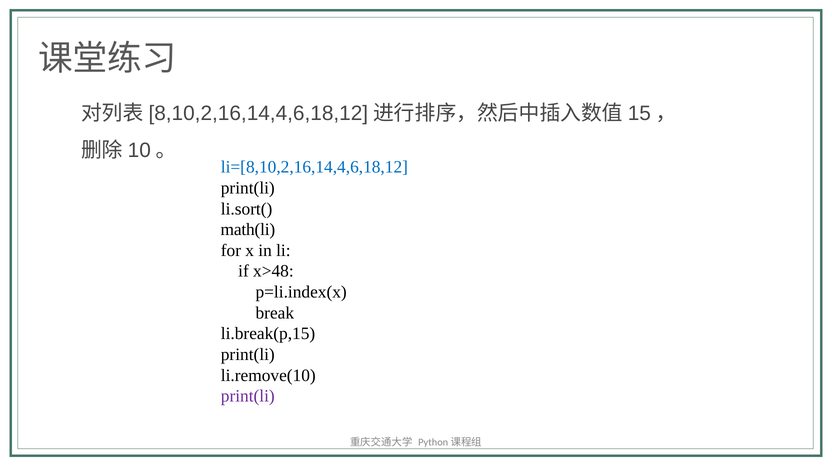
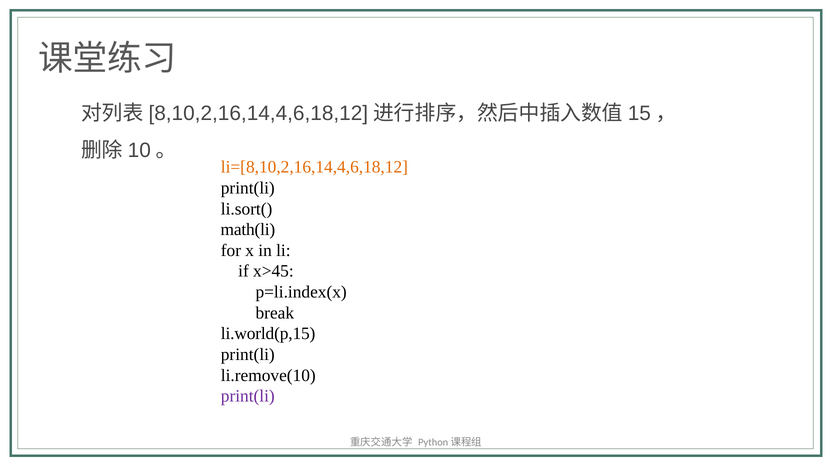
li=[8,10,2,16,14,4,6,18,12 colour: blue -> orange (314, 167)
x>48: x>48 -> x>45 (273, 271)
li.break(p,15: li.break(p,15 -> li.world(p,15 (268, 334)
